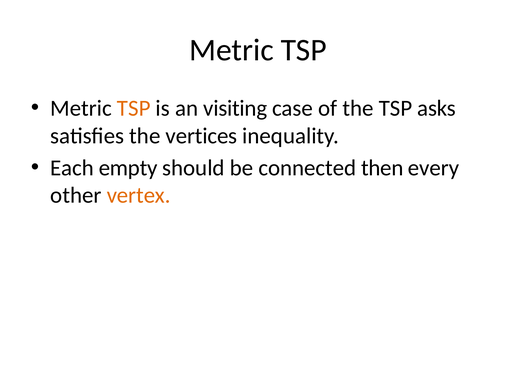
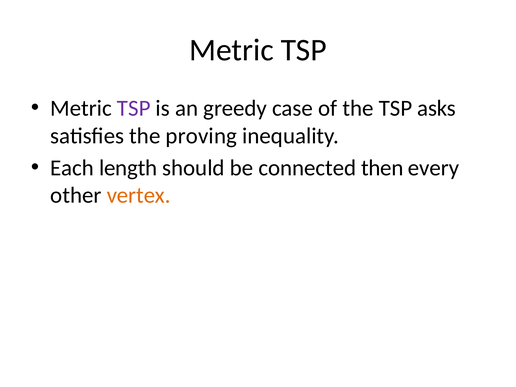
TSP colour: orange -> purple (134, 108)
visiting: visiting -> greedy (235, 108)
vertices: vertices -> proving (201, 136)
empty: empty -> length (128, 168)
